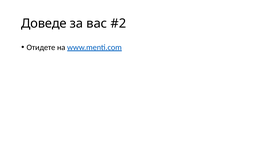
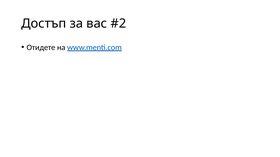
Доведе: Доведе -> Достъп (44, 24)
